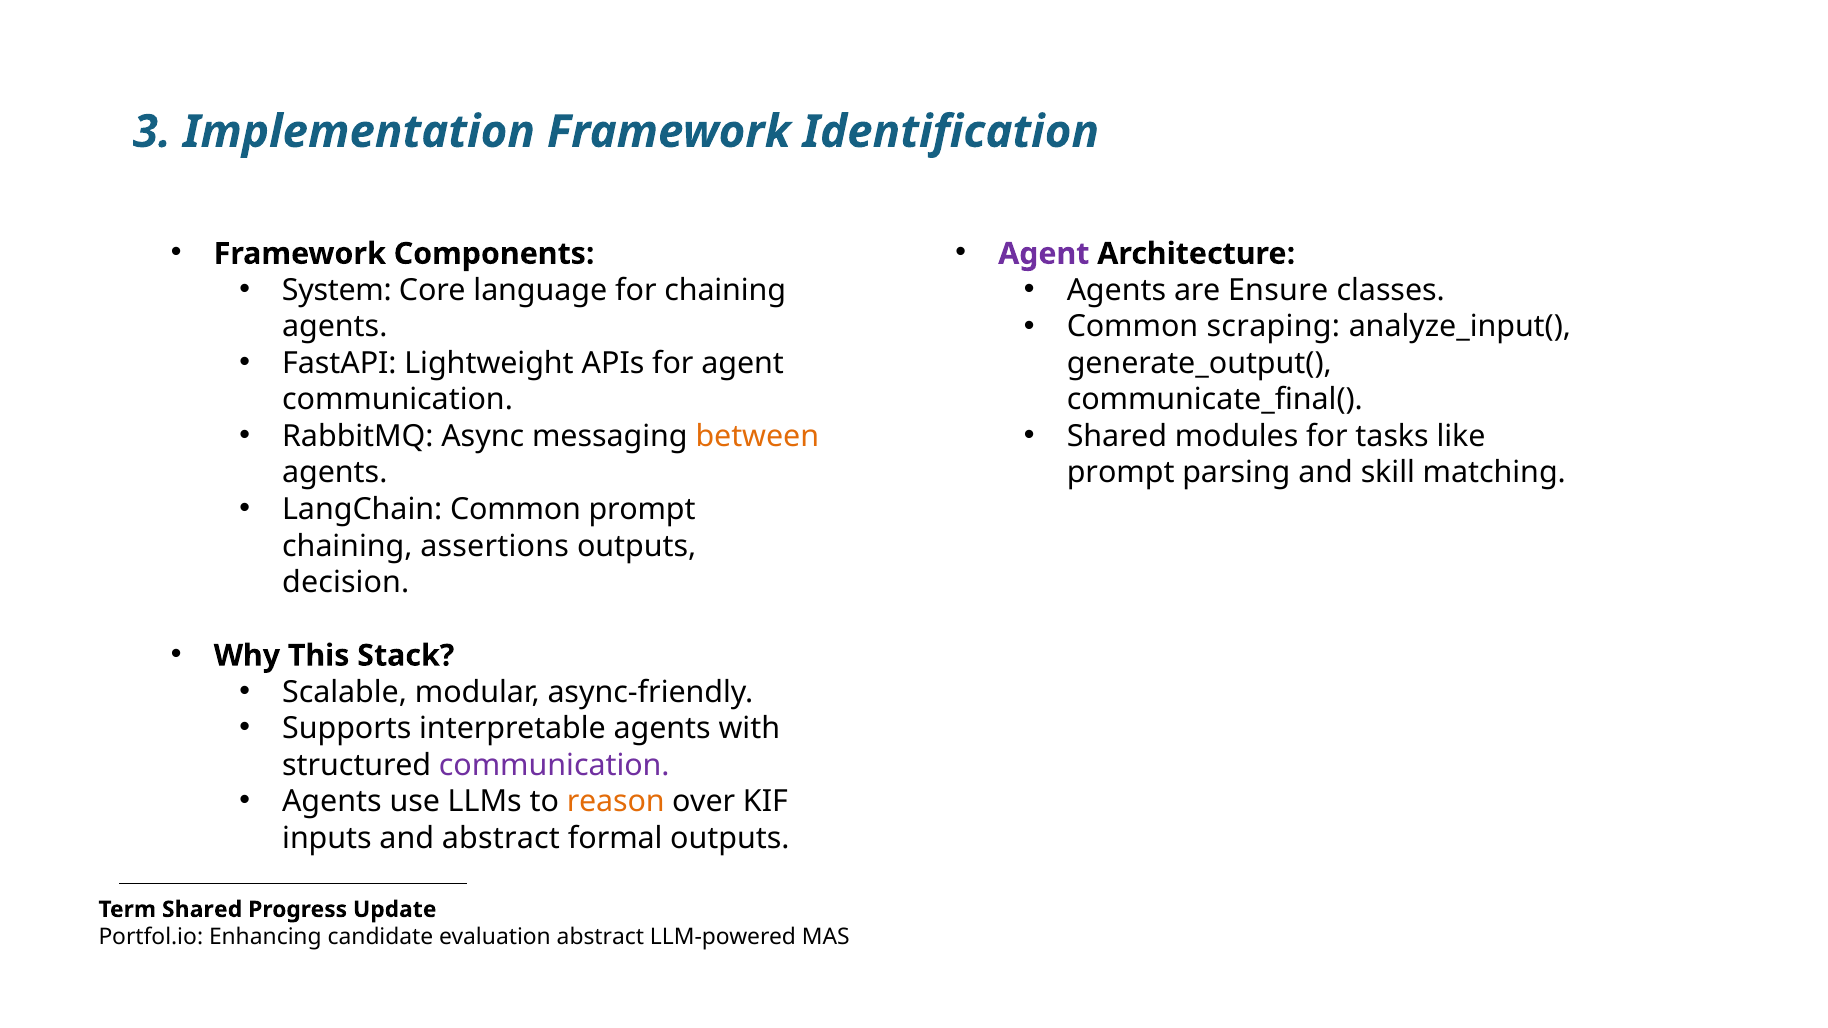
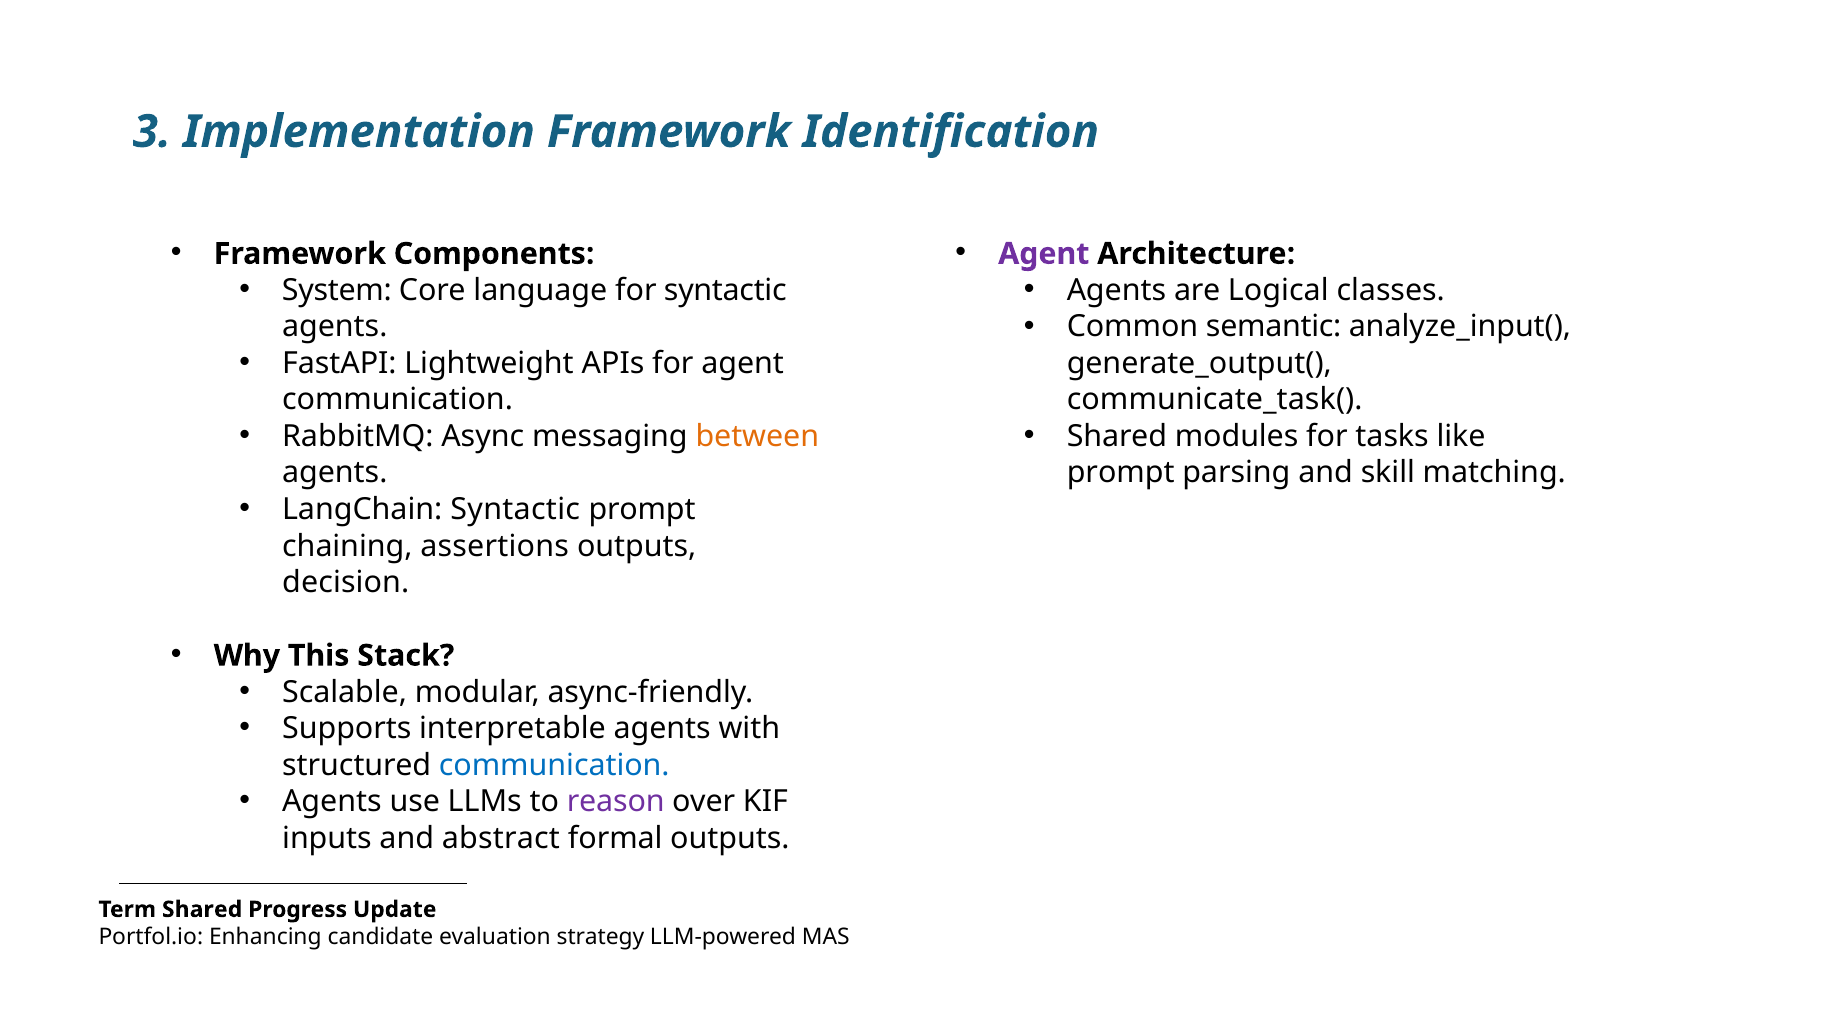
for chaining: chaining -> syntactic (725, 290)
Ensure: Ensure -> Logical (1278, 290)
scraping: scraping -> semantic (1274, 327)
communicate_final(: communicate_final( -> communicate_task( (1215, 400)
LangChain Common: Common -> Syntactic (515, 510)
communication colour: purple -> blue (554, 765)
reason colour: orange -> purple (616, 802)
evaluation abstract: abstract -> strategy (600, 937)
